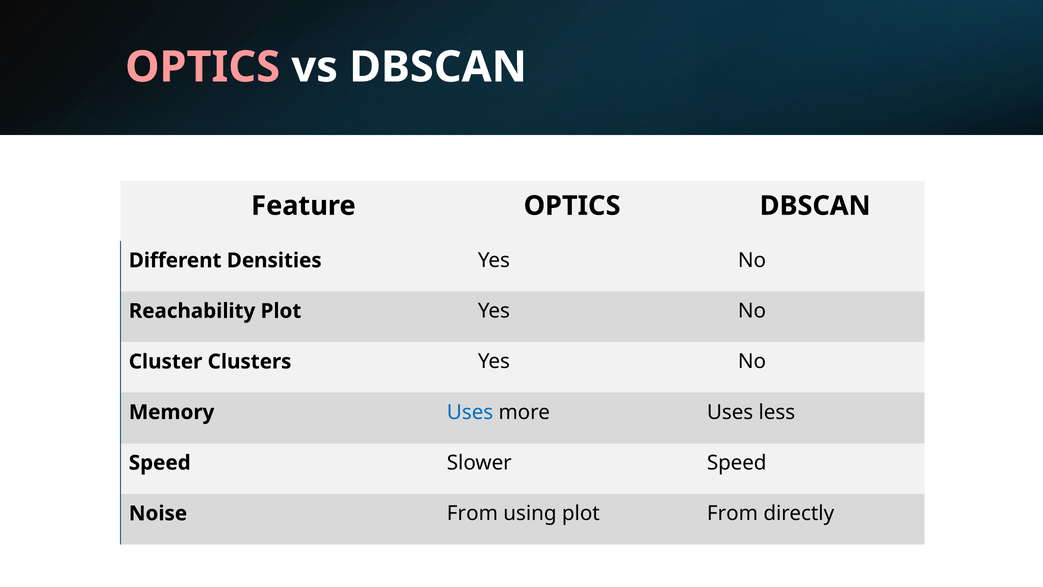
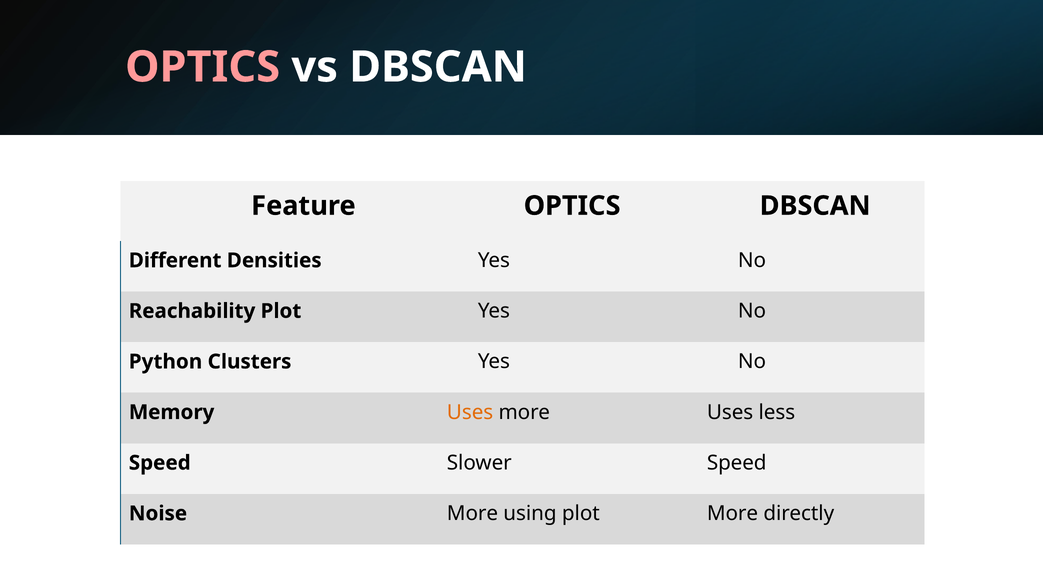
Cluster: Cluster -> Python (166, 361)
Uses colour: blue -> orange (470, 412)
Noise From: From -> More (472, 513)
plot From: From -> More (732, 513)
